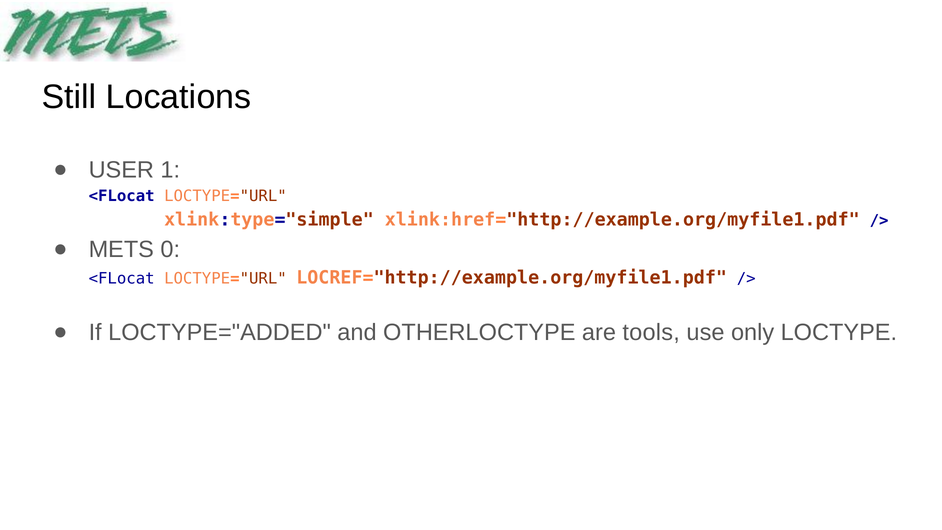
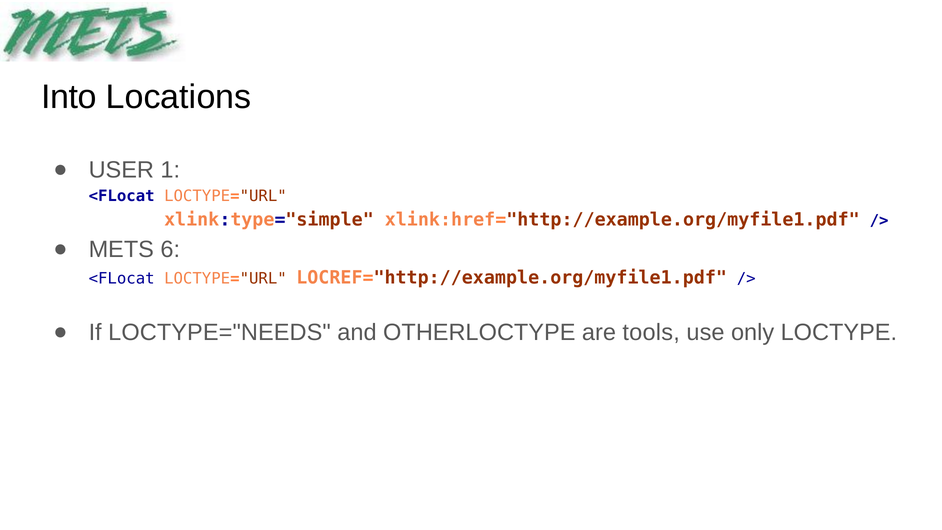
Still: Still -> Into (69, 97)
0: 0 -> 6 (170, 249)
LOCTYPE="ADDED: LOCTYPE="ADDED -> LOCTYPE="NEEDS (220, 333)
